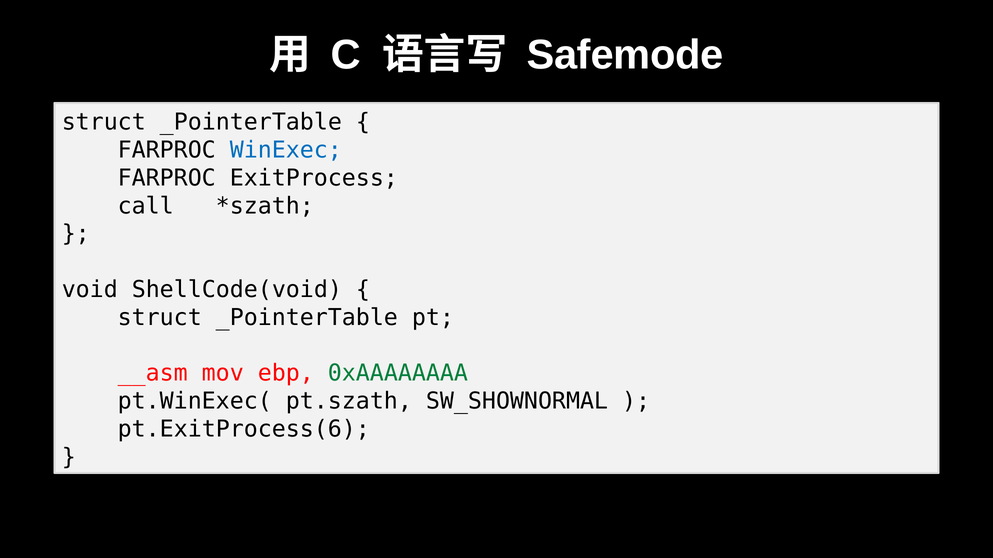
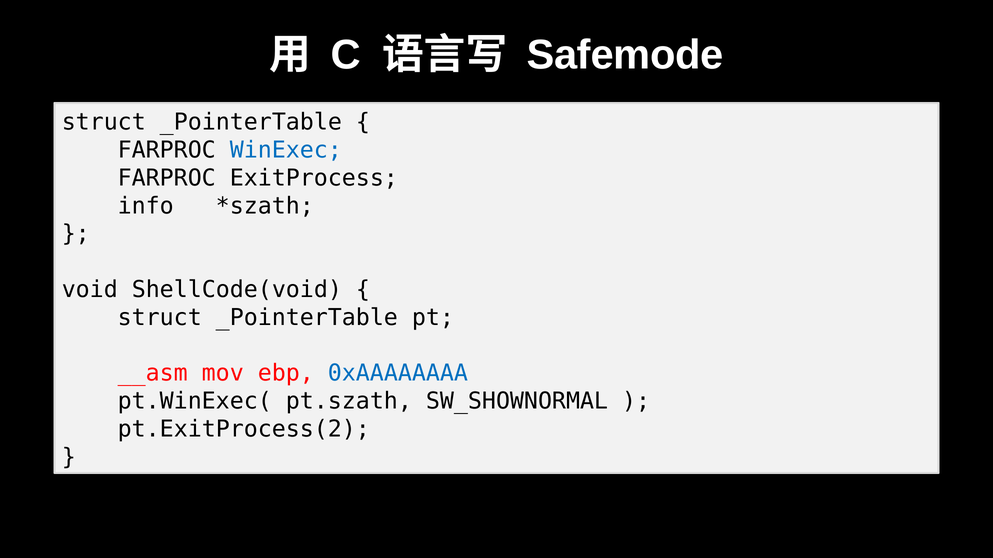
call: call -> info (146, 206)
0xAAAAAAAA colour: green -> blue (398, 374)
pt.ExitProcess(6: pt.ExitProcess(6 -> pt.ExitProcess(2 (244, 429)
